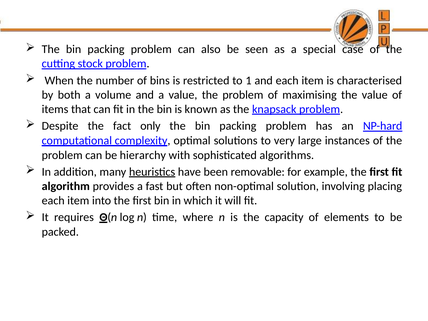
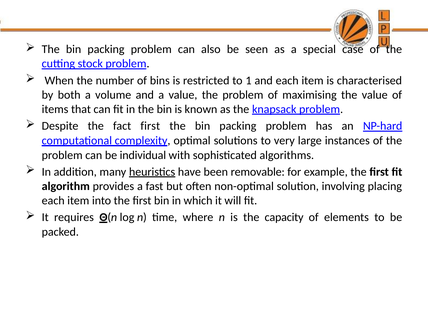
fact only: only -> first (150, 126)
hierarchy: hierarchy -> individual (143, 155)
